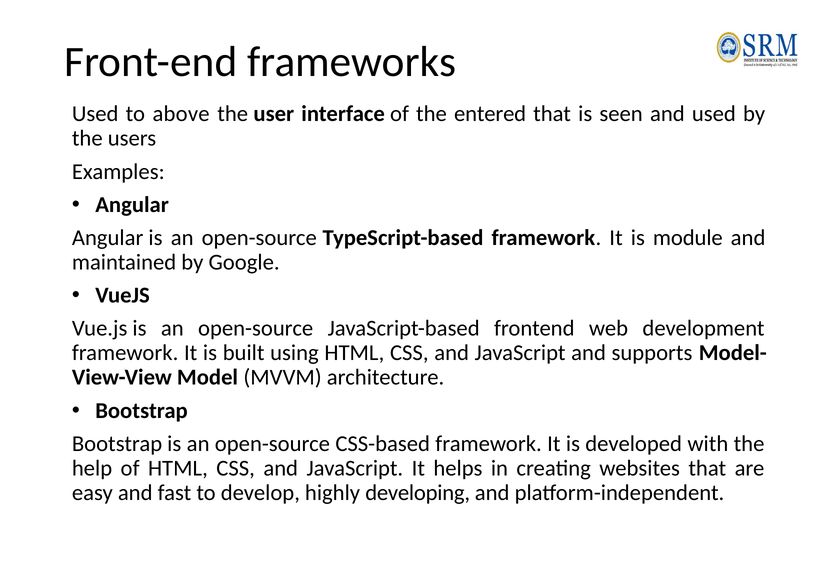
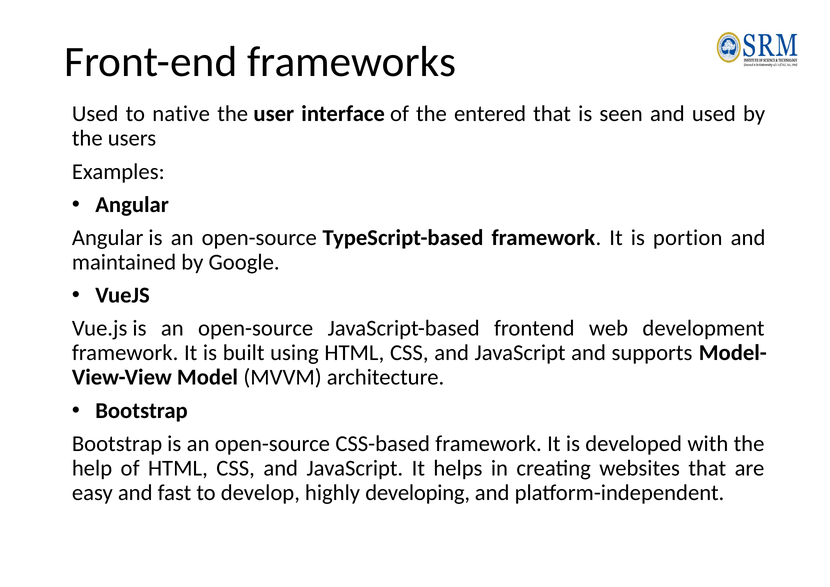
above: above -> native (181, 114)
module: module -> portion (688, 238)
